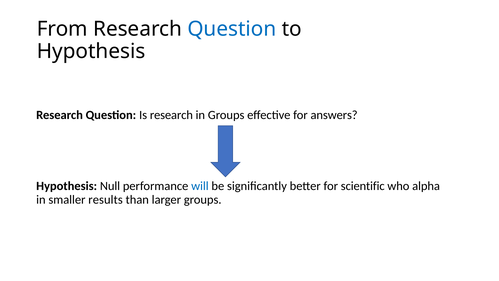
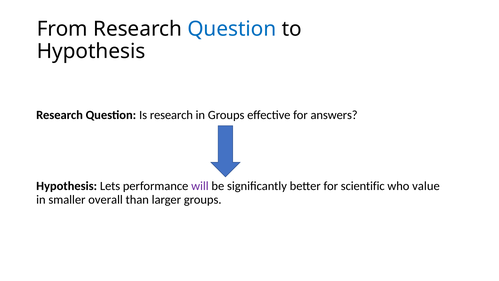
Null: Null -> Lets (110, 186)
will colour: blue -> purple (200, 186)
alpha: alpha -> value (426, 186)
results: results -> overall (106, 199)
